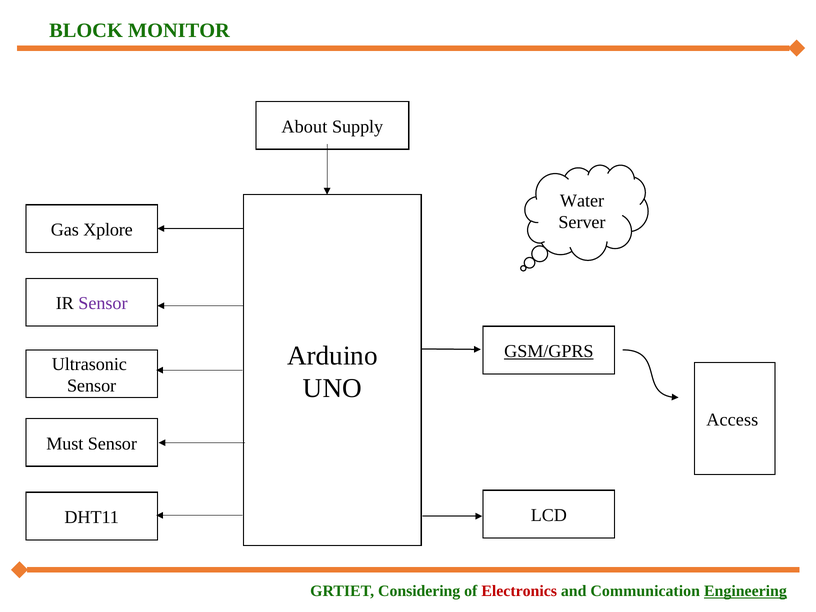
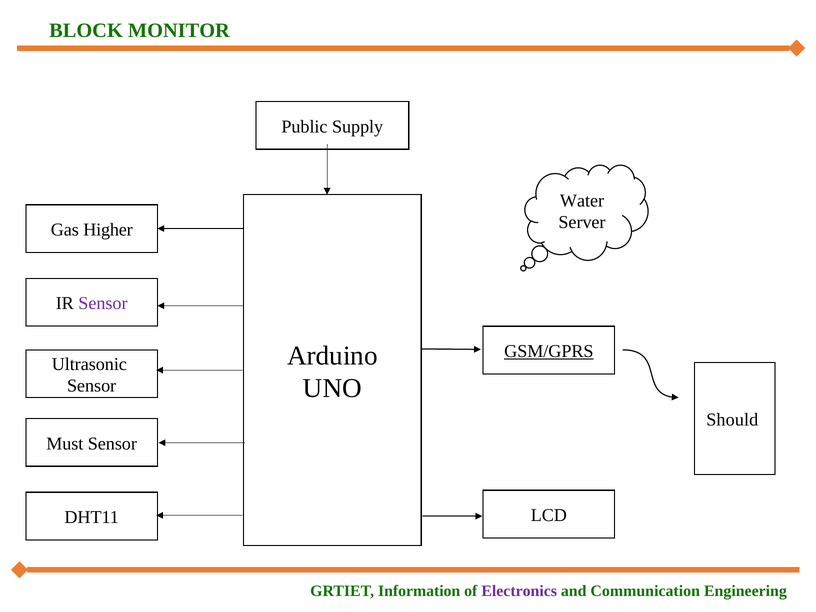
About: About -> Public (304, 127)
Xplore: Xplore -> Higher (108, 230)
Access: Access -> Should (732, 420)
Considering: Considering -> Information (419, 591)
Electronics colour: red -> purple (519, 591)
Engineering underline: present -> none (745, 591)
